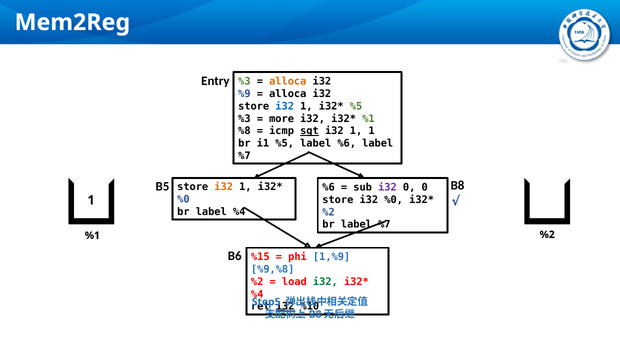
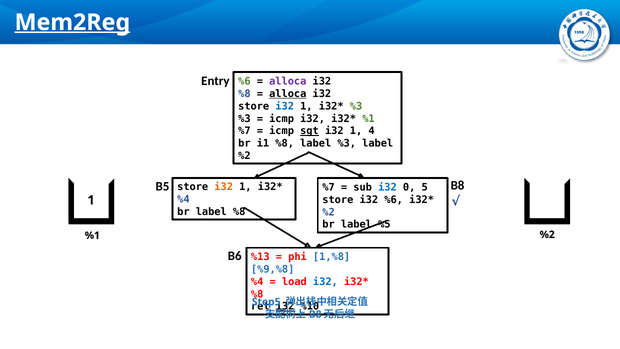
Mem2Reg underline: none -> present (72, 22)
Entry %3: %3 -> %6 (244, 81)
alloca colour: orange -> purple (288, 81)
%9: %9 -> %8 (244, 94)
alloca underline: none -> present (288, 94)
%5: %5 -> %3 (356, 106)
more: more -> icmp (282, 119)
%8: %8 -> %7 (244, 131)
1 1: 1 -> 4 (372, 131)
i1 %5: %5 -> %8 (285, 143)
label %6: %6 -> %3 (347, 143)
%7: %7 -> %2 (244, 156)
%6: %6 -> %7 (329, 187)
i32 colour: purple -> blue (387, 187)
0 0: 0 -> 5 (425, 187)
%0: %0 -> %4 (183, 199)
i32 %0: %0 -> %6 (394, 200)
label %4: %4 -> %8 (239, 212)
br label %7: %7 -> %5 (384, 224)
%15: %15 -> %13 (260, 257)
1,%9: 1,%9 -> 1,%8 (332, 257)
%2: %2 -> %4 (257, 282)
i32 colour: green -> blue (325, 282)
%4: %4 -> %8 (257, 294)
